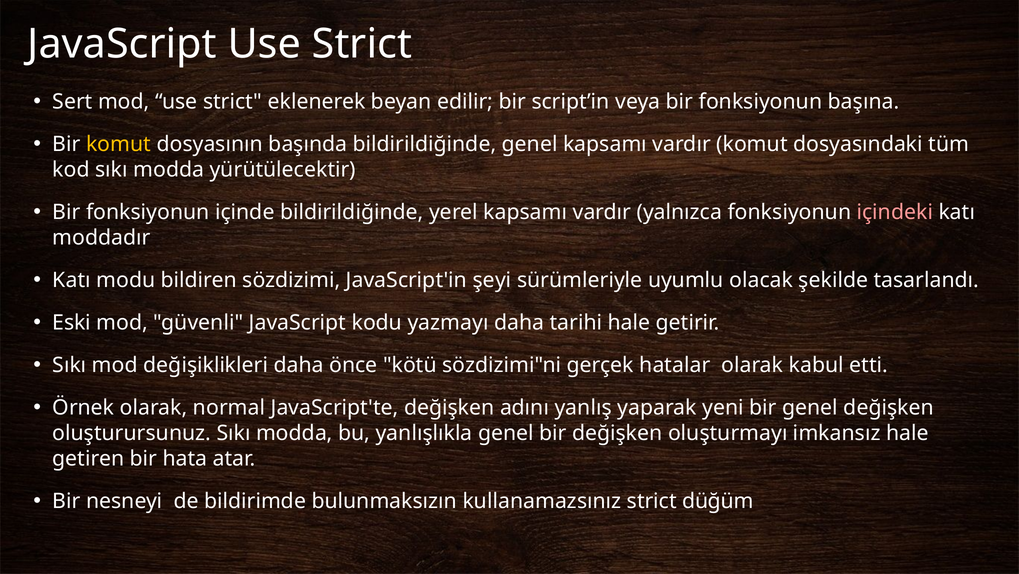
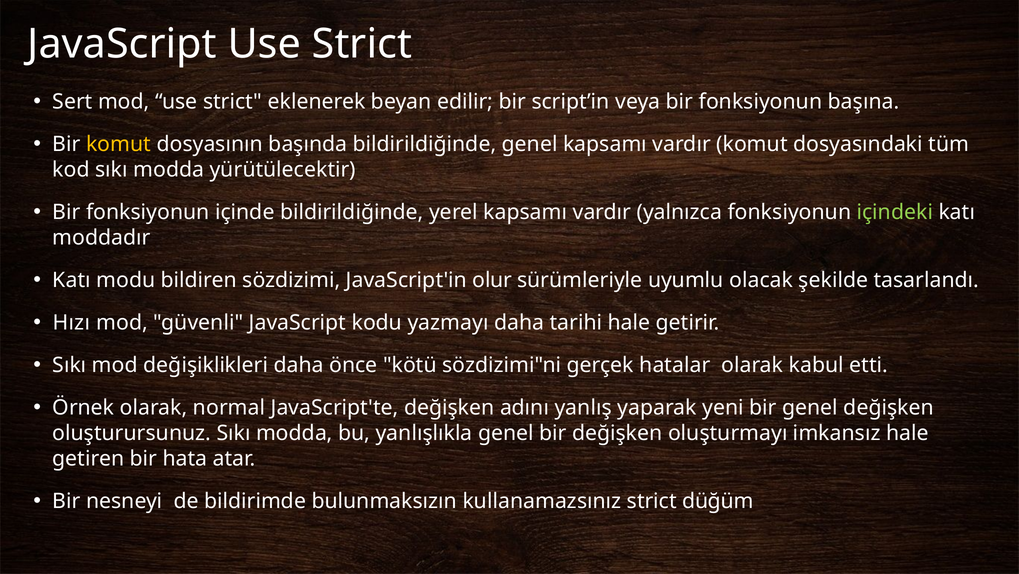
içindeki colour: pink -> light green (895, 212)
şeyi: şeyi -> olur (492, 280)
Eski: Eski -> Hızı (71, 323)
